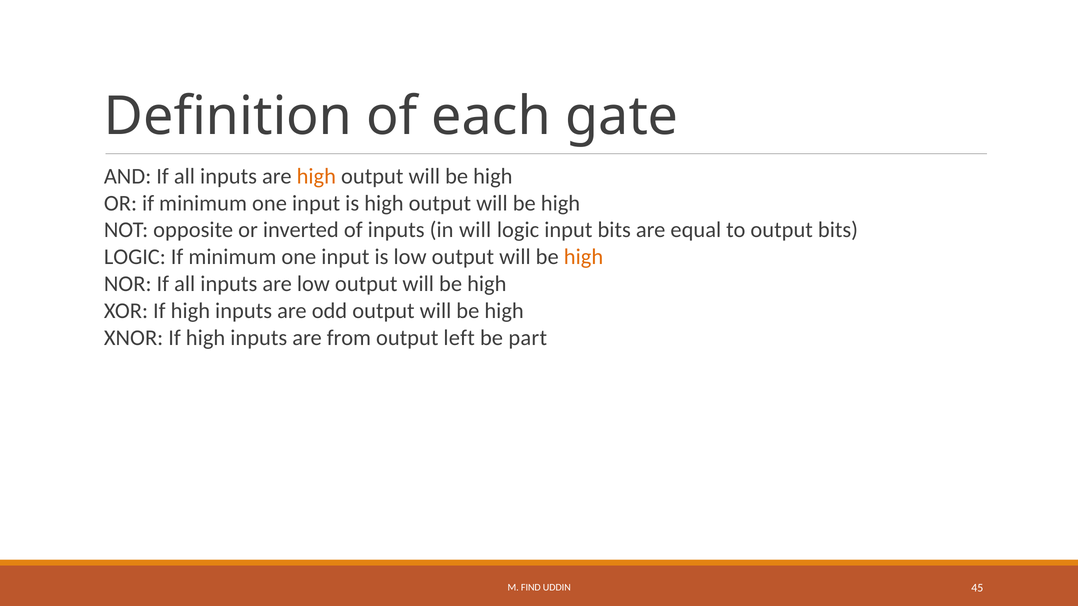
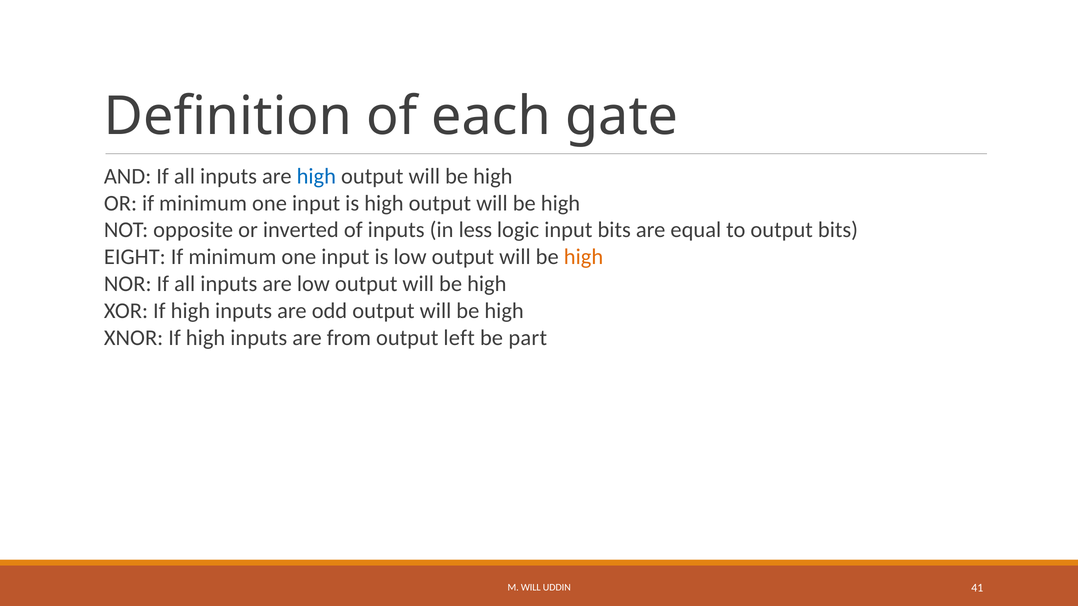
high colour: orange -> blue (316, 176)
in will: will -> less (475, 230)
LOGIC: LOGIC -> EIGHT (135, 257)
M FIND: FIND -> WILL (531, 588)
45: 45 -> 41 (977, 588)
